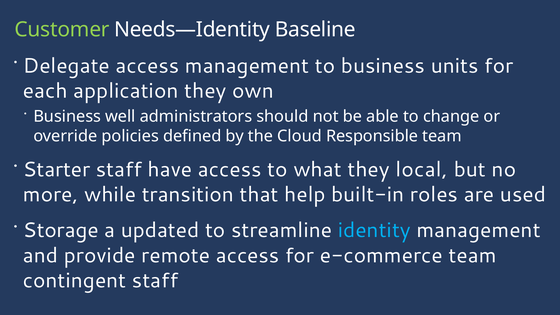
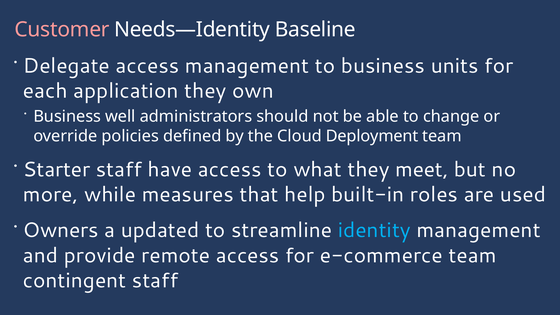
Customer colour: light green -> pink (62, 30)
Responsible: Responsible -> Deployment (372, 136)
local: local -> meet (422, 169)
transition: transition -> measures (188, 195)
Storage: Storage -> Owners (61, 230)
